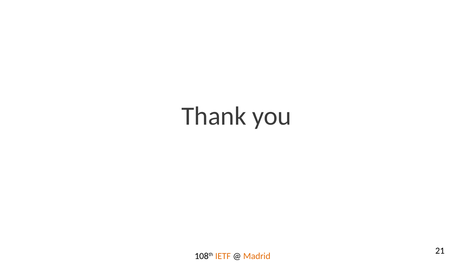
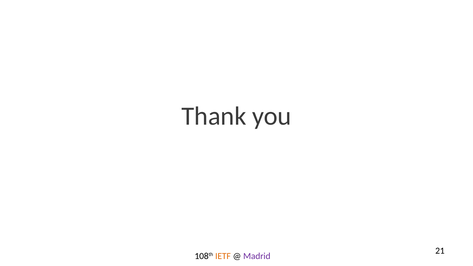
Madrid colour: orange -> purple (257, 256)
